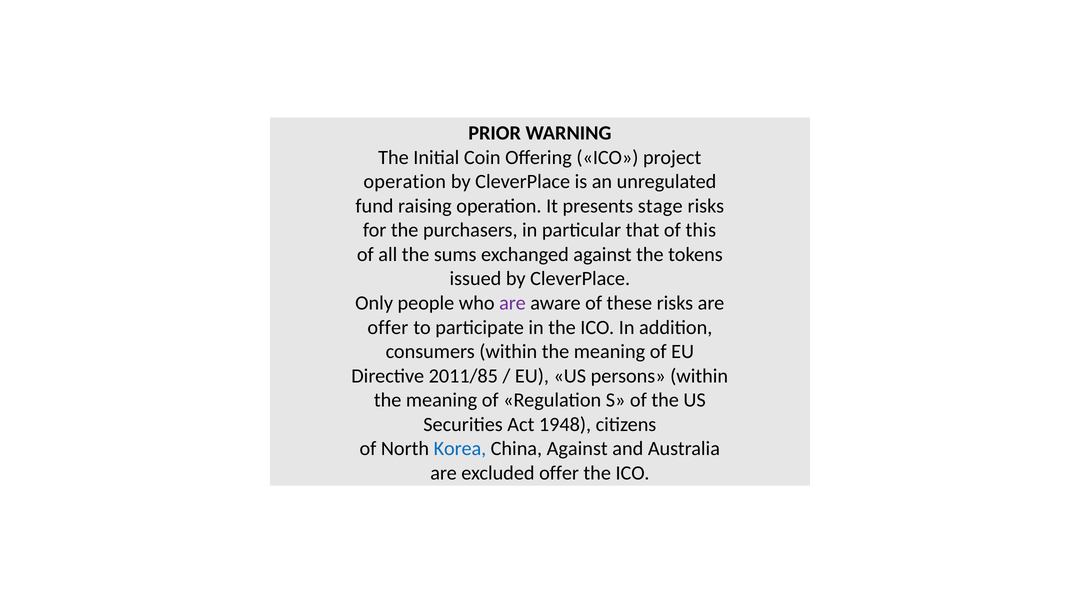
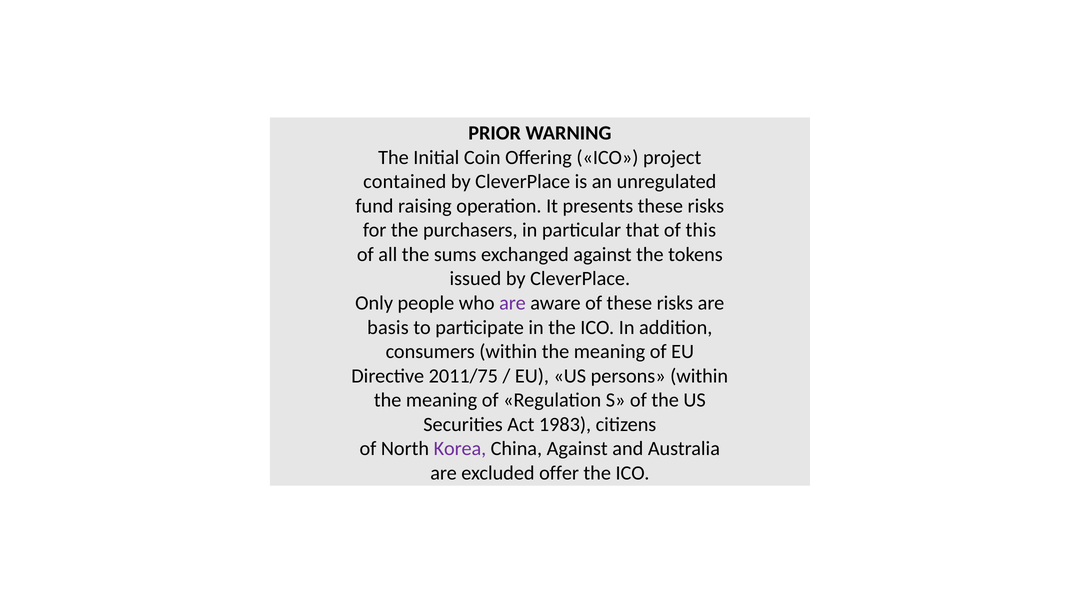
operation: operation -> contained (405, 182)
presents stage: stage -> these (660, 206)
offer: offer -> basis (388, 328)
2011/85: 2011/85 -> 2011/75 (463, 376)
1948: 1948 -> 1983 (565, 425)
Korea colour: blue -> purple (460, 449)
